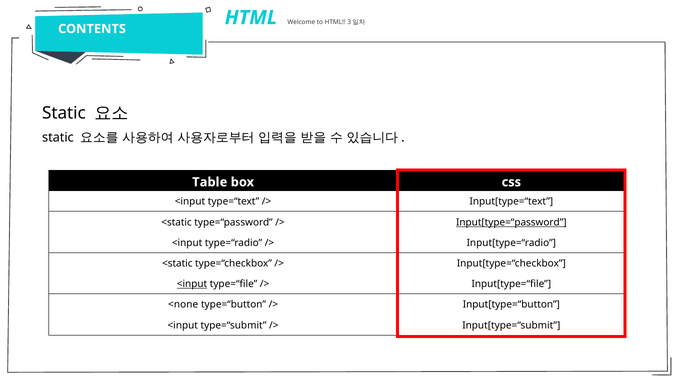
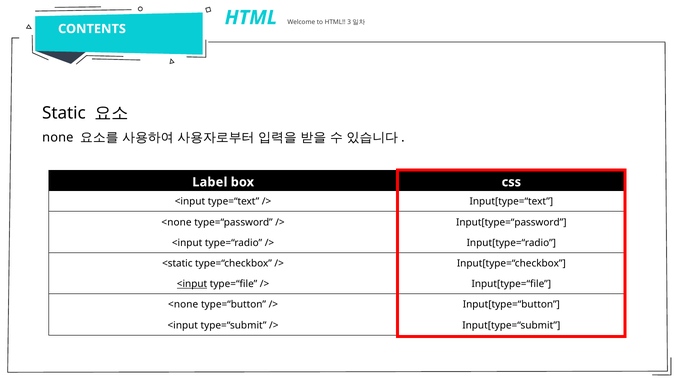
static: static -> none (58, 137)
Table: Table -> Label (210, 182)
<static: <static -> <none (177, 222)
Input[type=“password underline: present -> none (511, 222)
